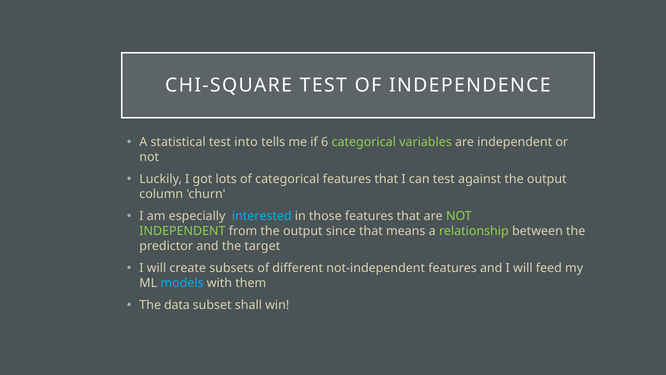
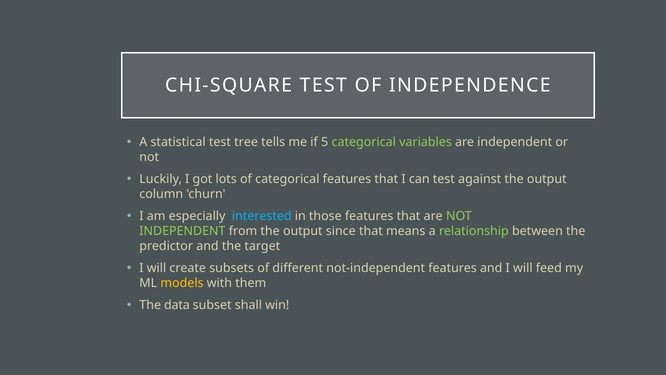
into: into -> tree (246, 142)
6: 6 -> 5 (325, 142)
models colour: light blue -> yellow (182, 283)
